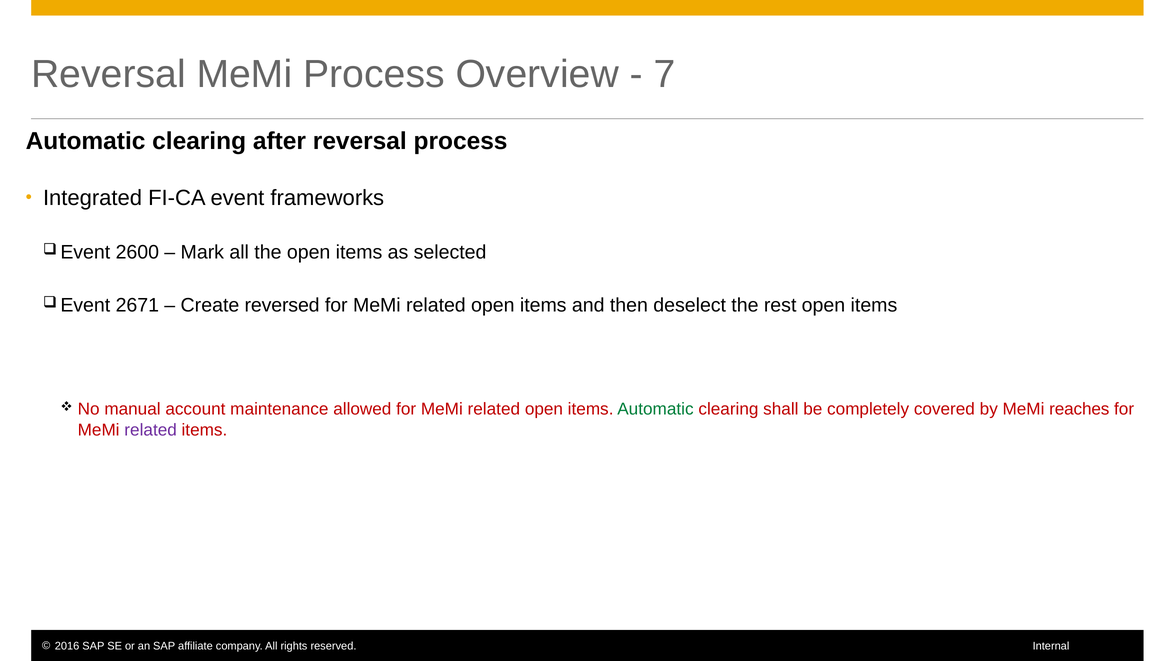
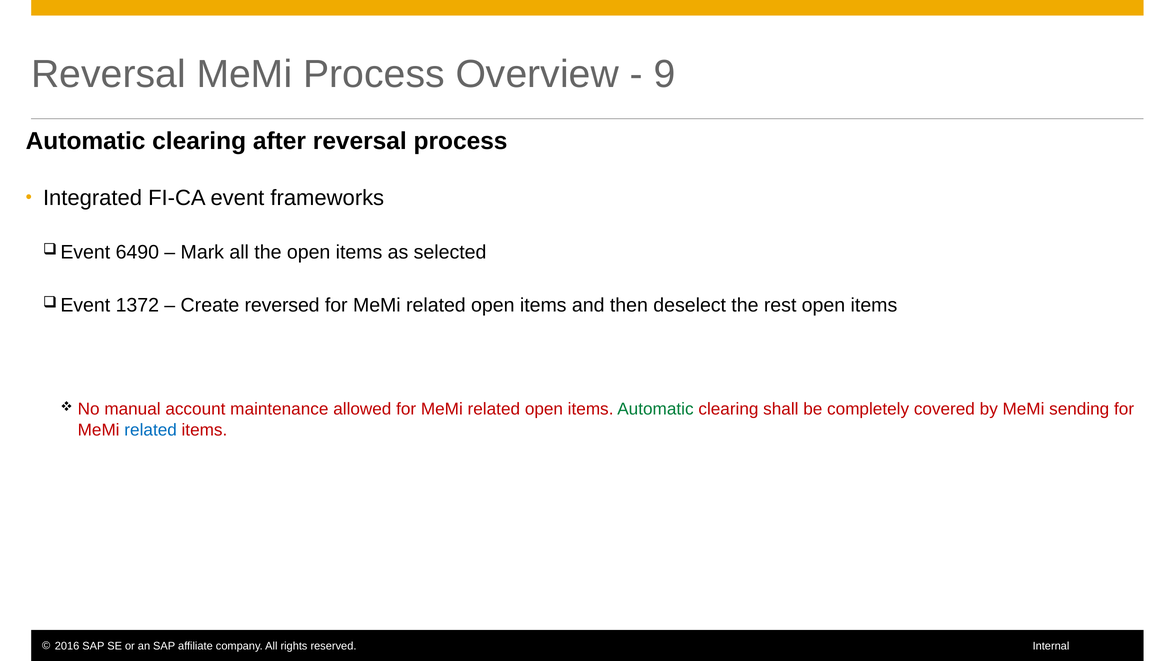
7: 7 -> 9 (664, 74)
2600: 2600 -> 6490 (137, 252)
2671: 2671 -> 1372 (137, 305)
reaches: reaches -> sending (1079, 409)
related colour: purple -> blue (151, 430)
